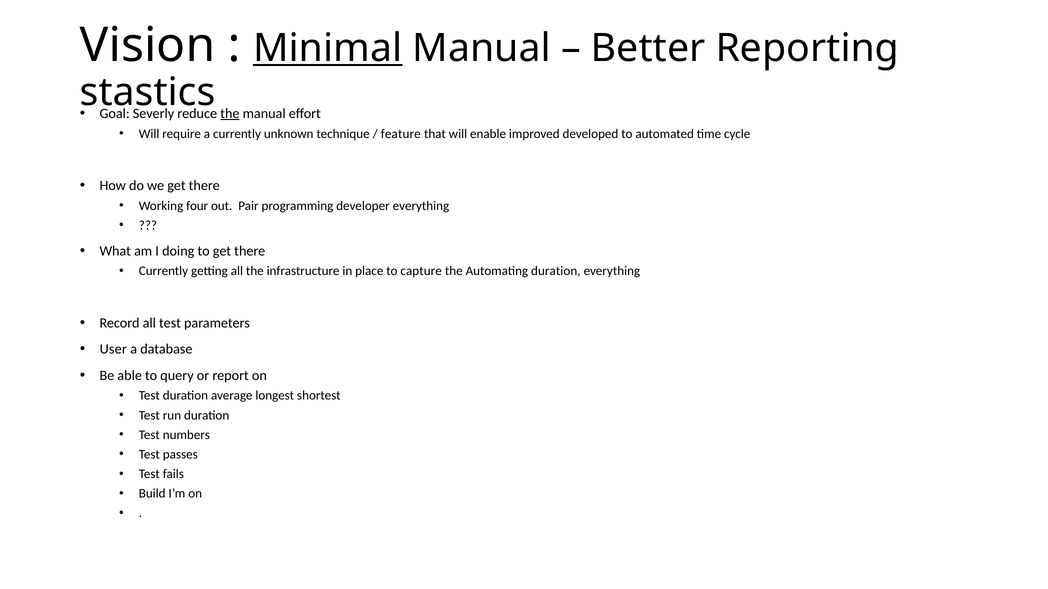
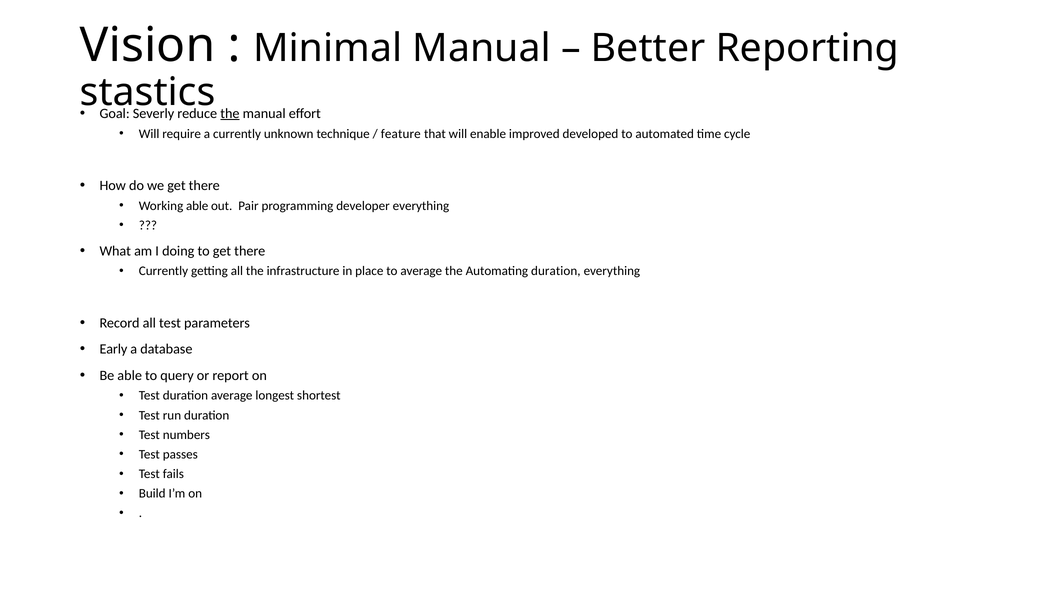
Minimal underline: present -> none (328, 48)
Working four: four -> able (197, 206)
to capture: capture -> average (421, 271)
User: User -> Early (113, 350)
